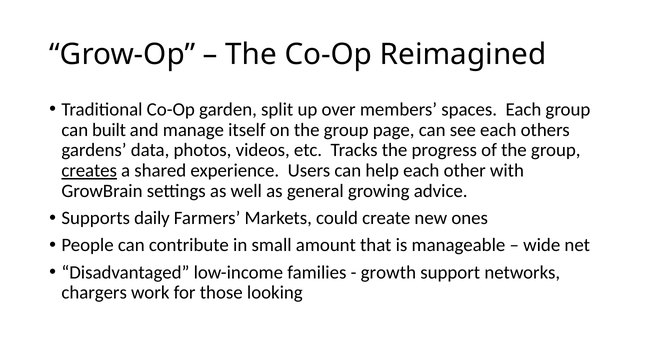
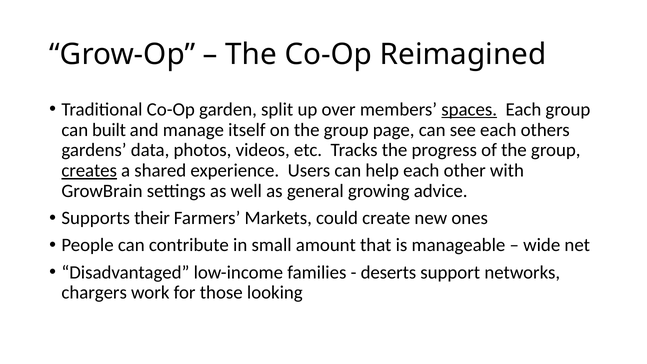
spaces underline: none -> present (469, 109)
daily: daily -> their (152, 218)
growth: growth -> deserts (388, 272)
